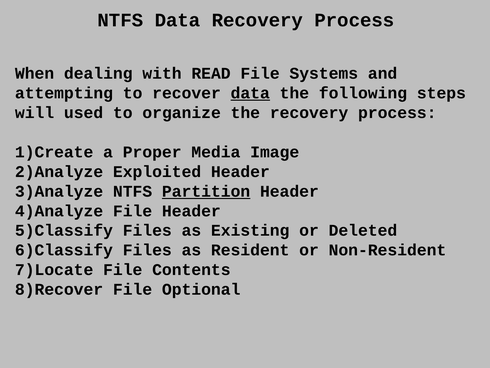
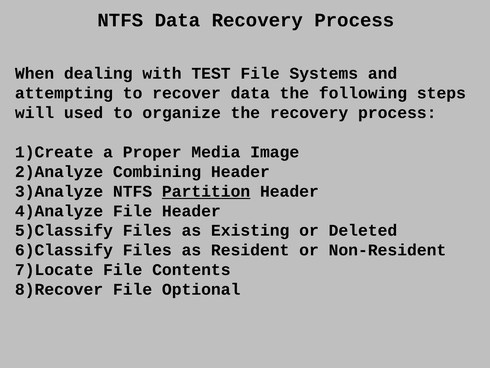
READ: READ -> TEST (211, 73)
data underline: present -> none (250, 93)
Exploited: Exploited -> Combining (157, 171)
